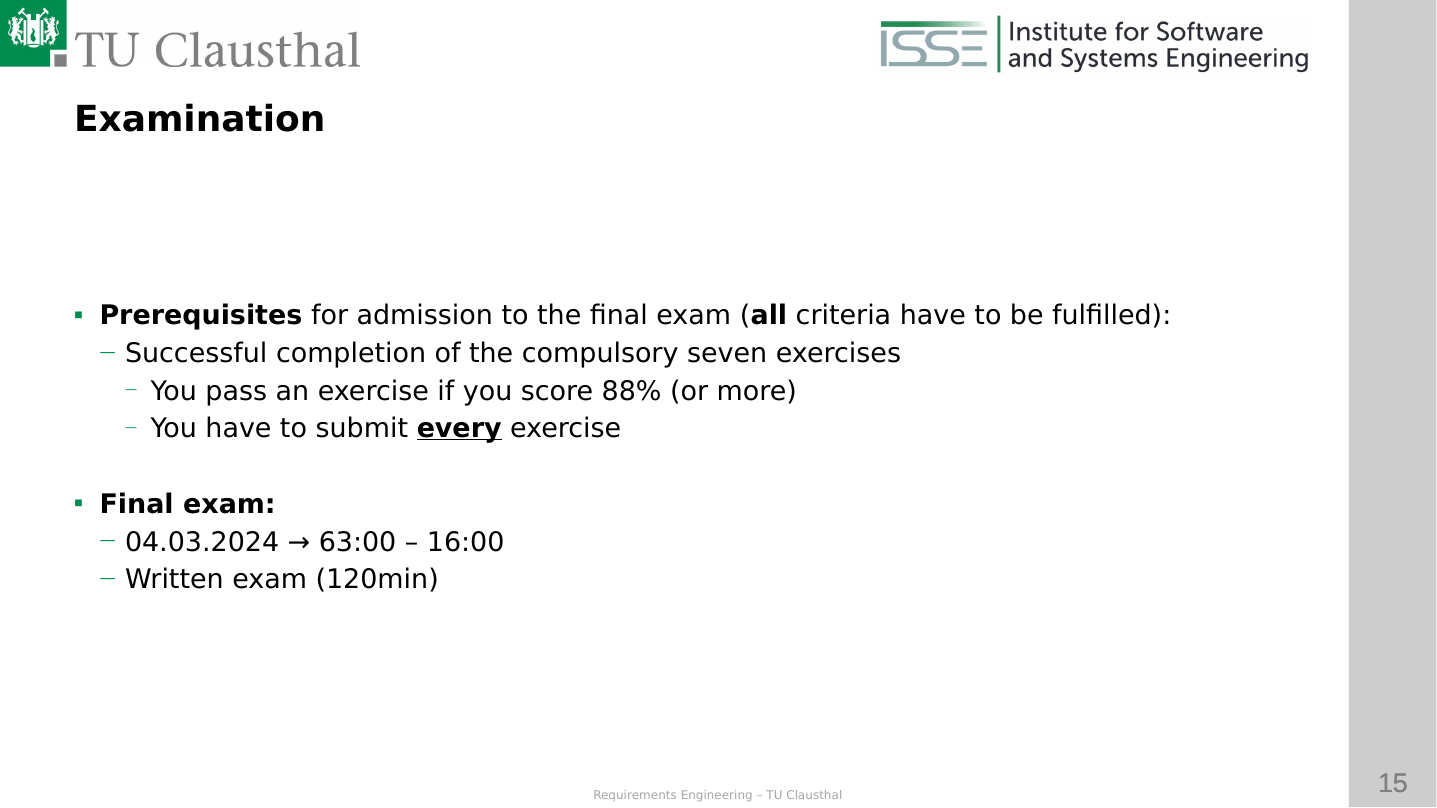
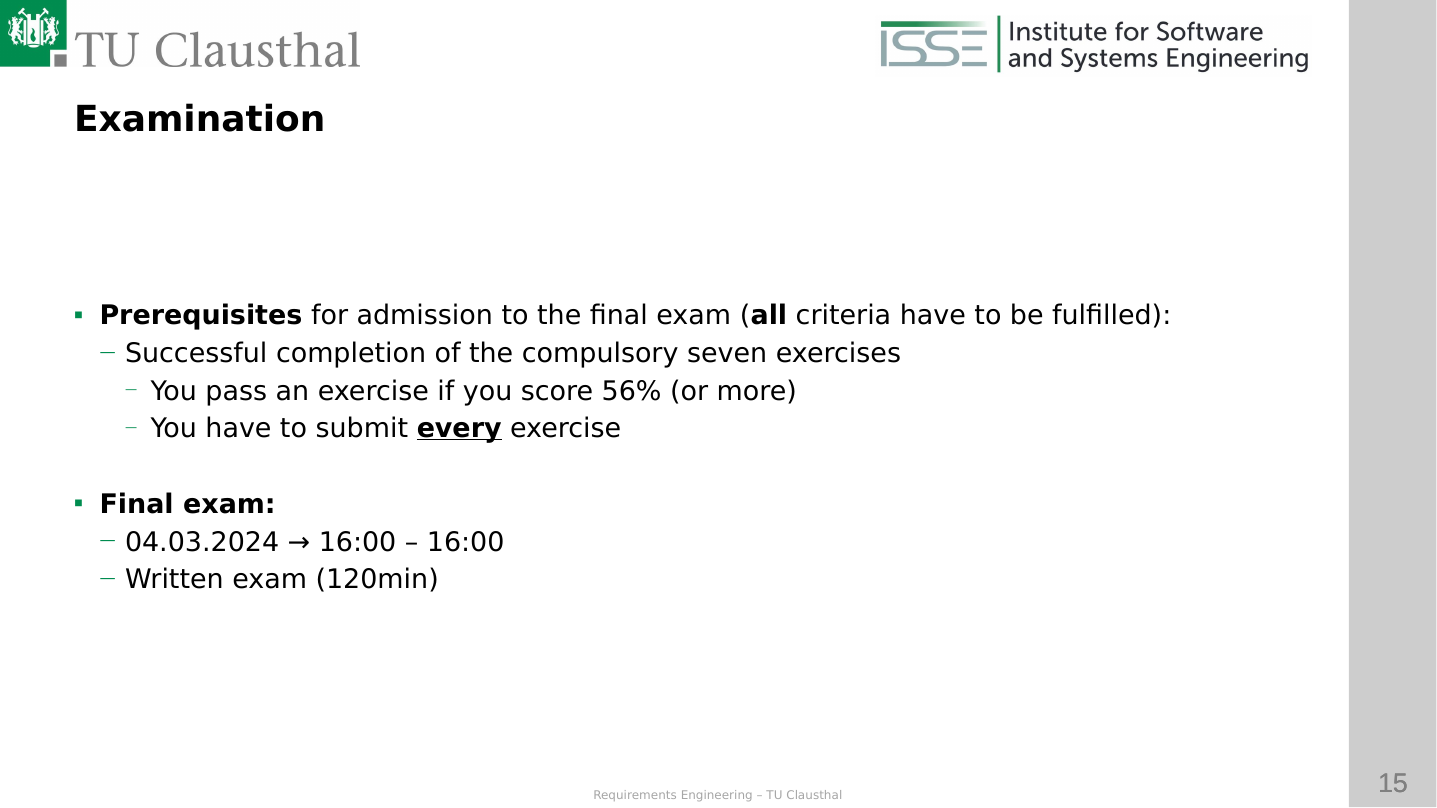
88%: 88% -> 56% (632, 391)
63:00: 63:00 -> 16:00 (358, 542)
